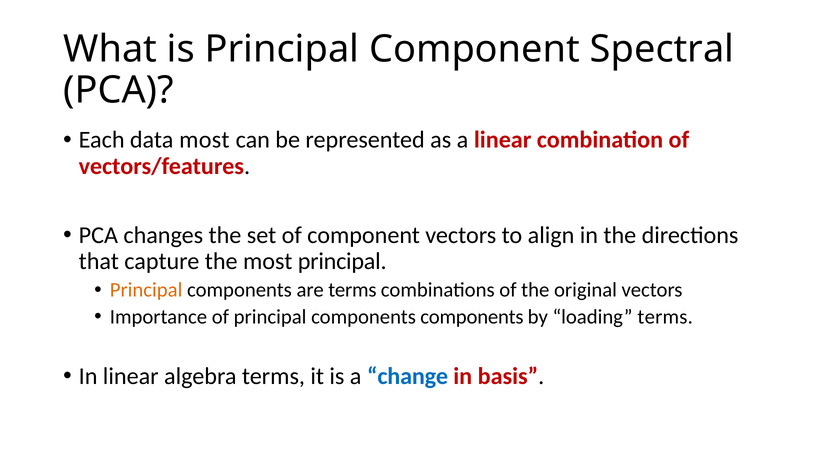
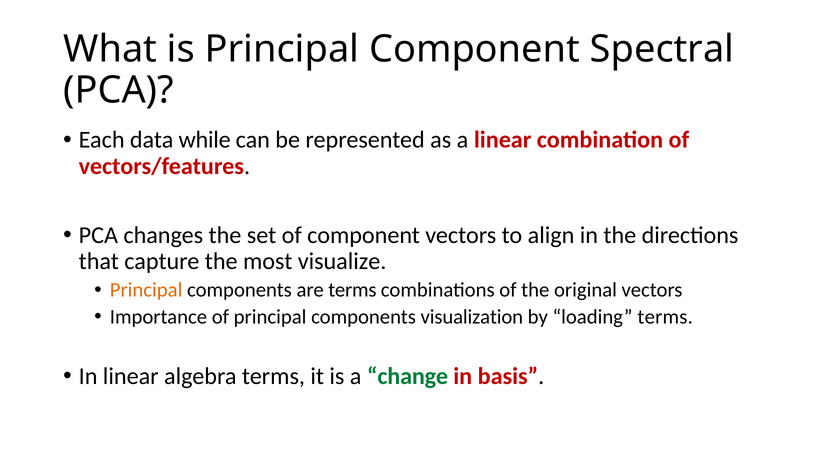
data most: most -> while (205, 140)
most principal: principal -> visualize (342, 262)
components components: components -> visualization (472, 317)
change colour: blue -> green (408, 376)
